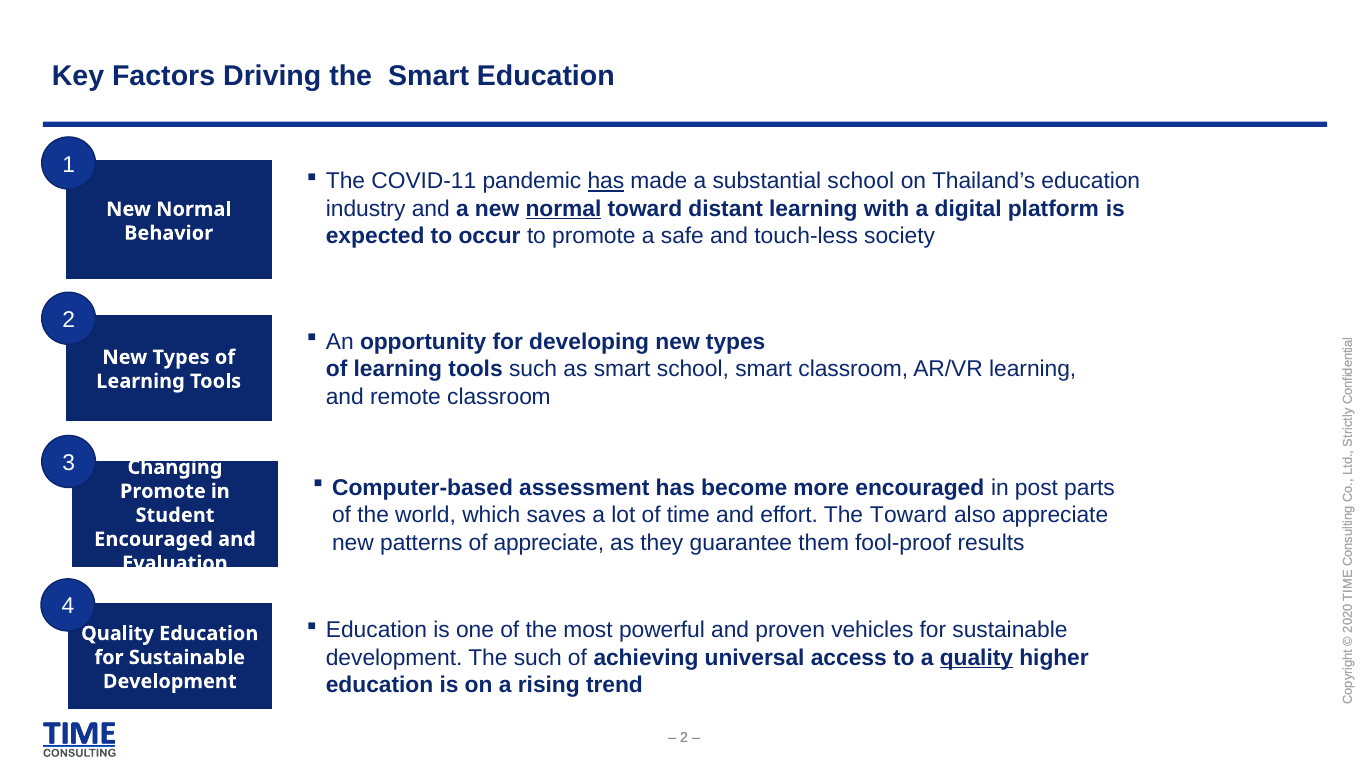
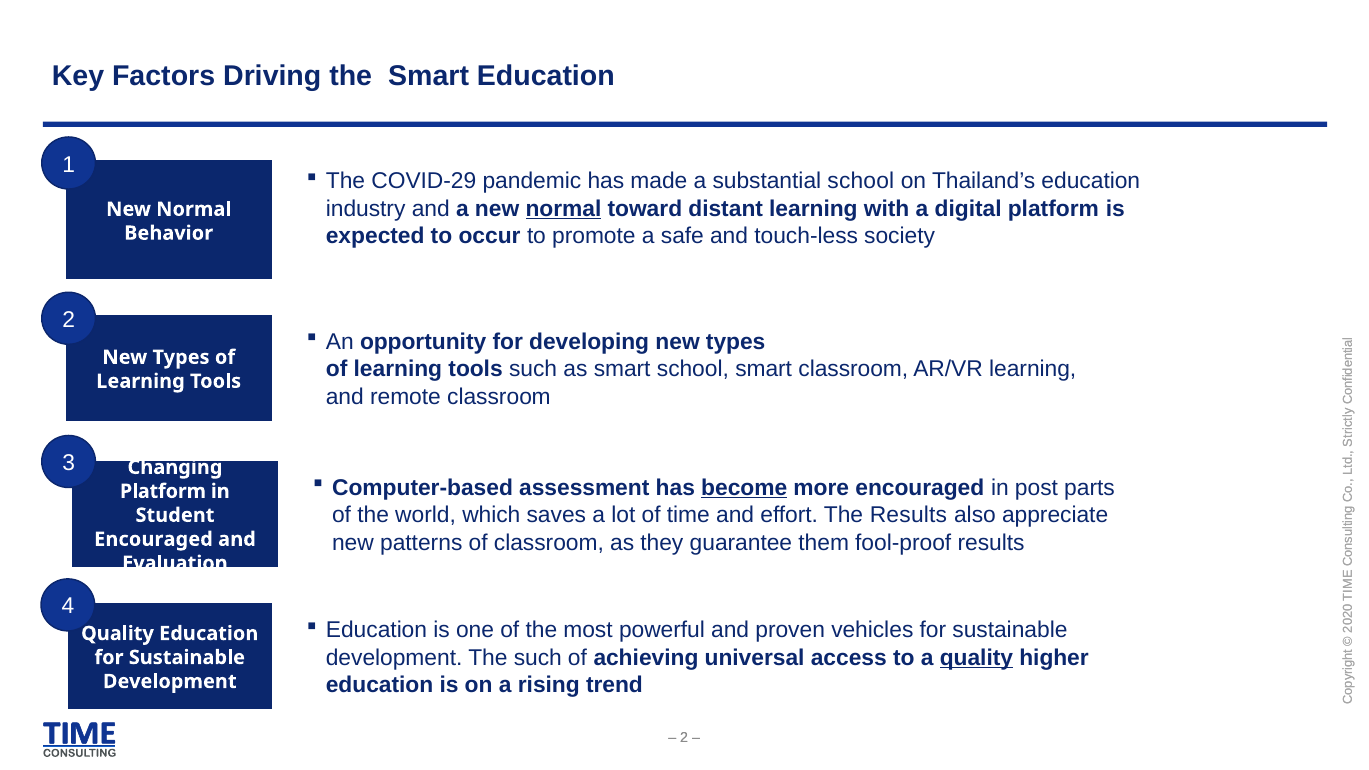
COVID-11: COVID-11 -> COVID-29 (424, 181)
has underline: present -> none (606, 181)
become underline: none -> present (744, 488)
Promote: Promote -> Platform (163, 491)
The Toward: Toward -> Results (908, 515)
of appreciate: appreciate -> classroom (549, 543)
